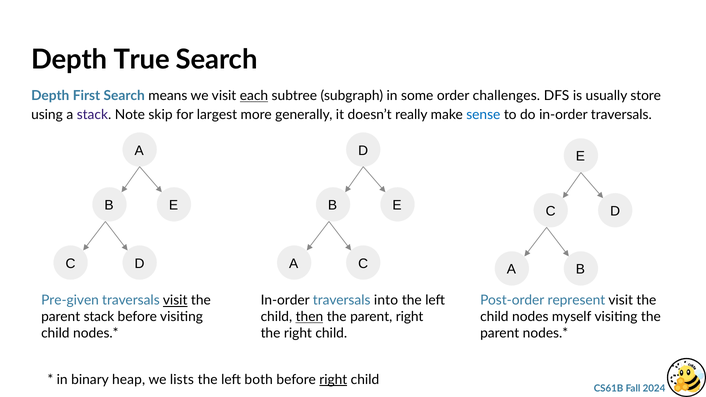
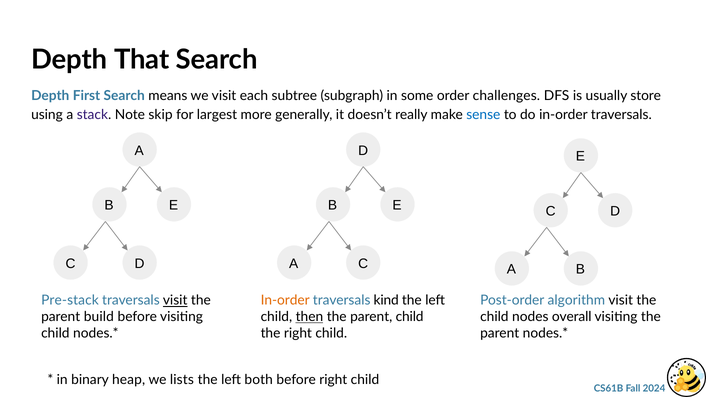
True: True -> That (142, 60)
each underline: present -> none (254, 96)
Pre-given: Pre-given -> Pre-stack (70, 301)
In-order colour: black -> orange (285, 301)
into: into -> kind (386, 301)
represent: represent -> algorithm (576, 301)
parent stack: stack -> build (99, 317)
parent right: right -> child (410, 317)
myself: myself -> overall (572, 317)
right underline: present -> none (333, 380)
